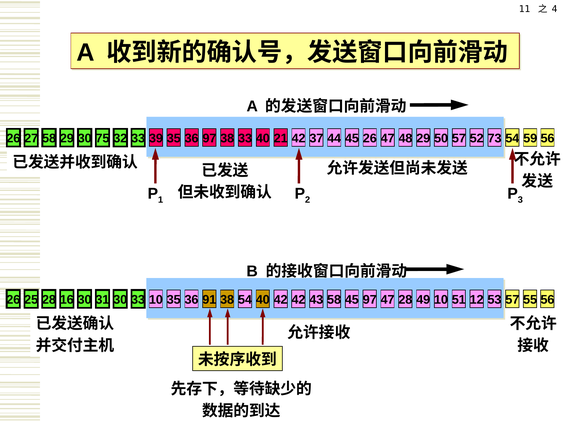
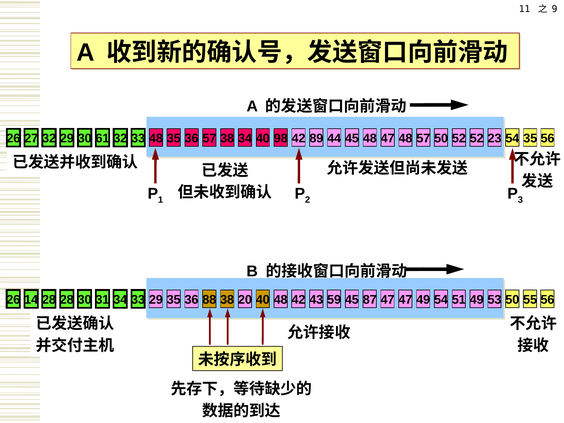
4: 4 -> 9 (555, 9)
27 58: 58 -> 32 (49, 138)
75: 75 -> 61 (103, 138)
33 39: 39 -> 48 (156, 138)
36 97: 97 -> 57 (209, 138)
38 33: 33 -> 34 (245, 138)
21: 21 -> 98 (281, 138)
37: 37 -> 89 (316, 138)
45 26: 26 -> 48 (370, 138)
48 29: 29 -> 57 (423, 138)
50 57: 57 -> 52 (459, 138)
73: 73 -> 23 (495, 138)
54 59: 59 -> 35 (530, 138)
25: 25 -> 14 (31, 300)
28 16: 16 -> 28 (67, 300)
31 30: 30 -> 34 (120, 300)
33 10: 10 -> 29 (156, 300)
91: 91 -> 88 (209, 300)
38 54: 54 -> 20 (245, 300)
40 42: 42 -> 48 (281, 300)
43 58: 58 -> 59 (334, 300)
45 97: 97 -> 87 (370, 300)
47 28: 28 -> 47 (405, 300)
49 10: 10 -> 54 (441, 300)
51 12: 12 -> 49 (477, 300)
53 57: 57 -> 50 (512, 300)
